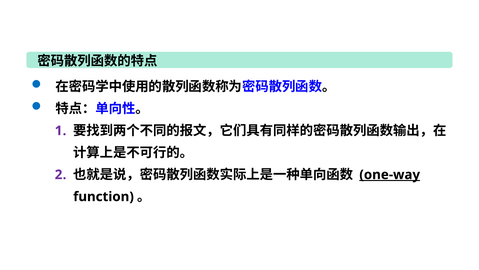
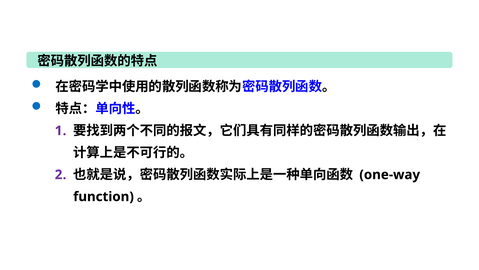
one-way underline: present -> none (390, 174)
